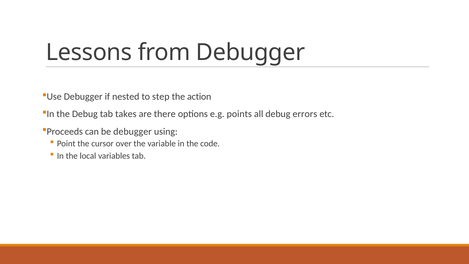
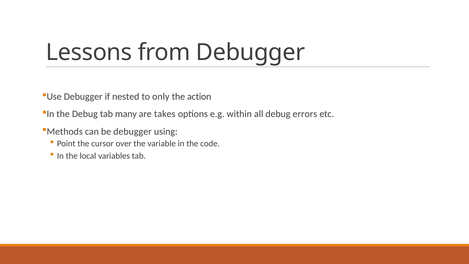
step: step -> only (161, 97)
takes: takes -> many (126, 114)
there: there -> takes (165, 114)
points: points -> within (239, 114)
Proceeds: Proceeds -> Methods (65, 131)
